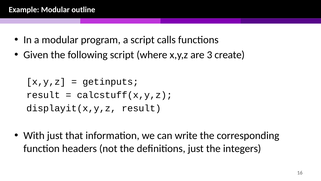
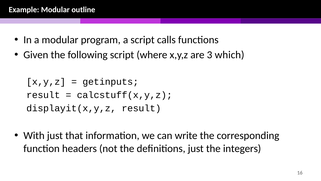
create: create -> which (230, 55)
